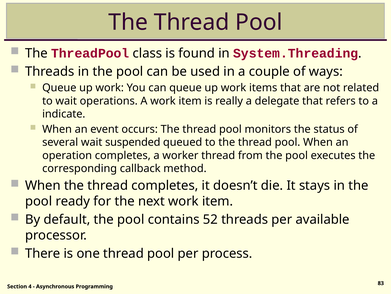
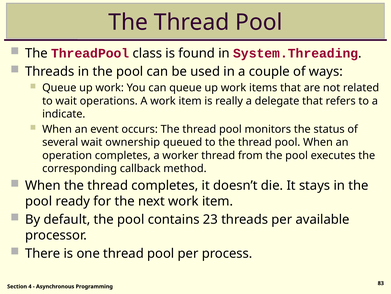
suspended: suspended -> ownership (133, 142)
52: 52 -> 23 (210, 219)
